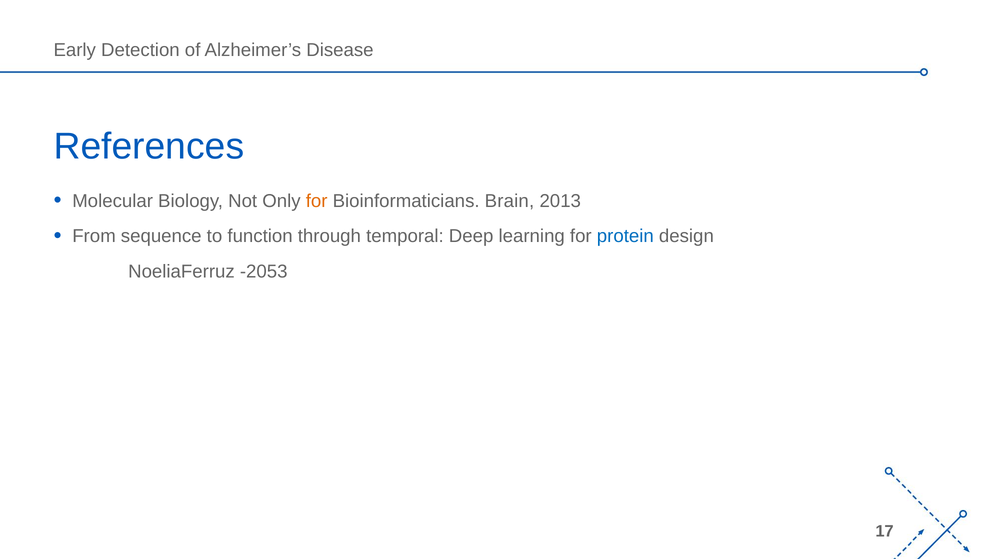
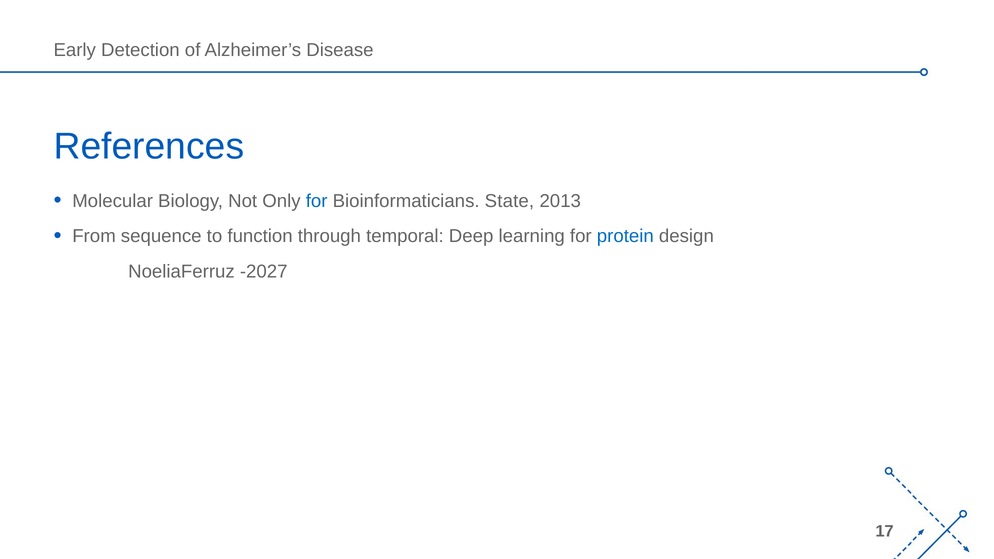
for colour: orange -> blue (317, 201)
Brain: Brain -> State (509, 201)
-2053: -2053 -> -2027 (264, 272)
